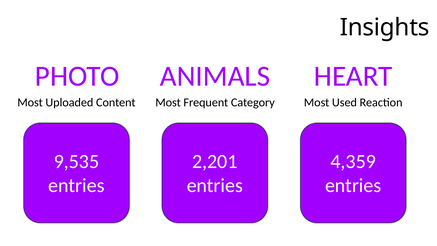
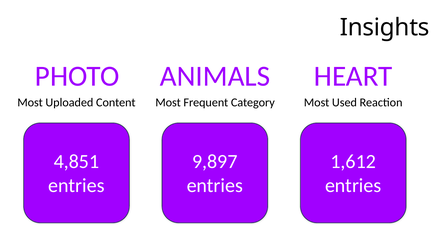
9,535: 9,535 -> 4,851 (76, 161)
2,201: 2,201 -> 9,897 (215, 161)
4,359: 4,359 -> 1,612 (353, 161)
